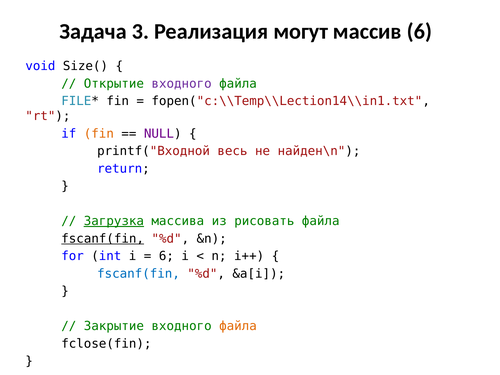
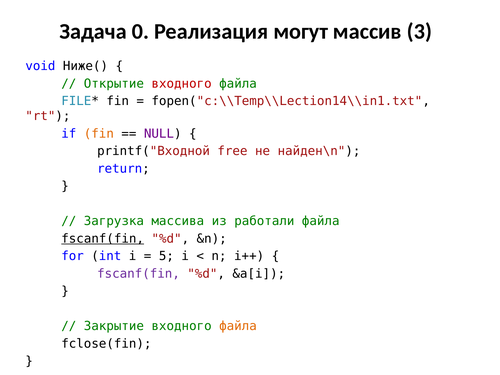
3: 3 -> 0 (140, 32)
массив 6: 6 -> 3 (420, 32)
Size(: Size( -> Ниже( (85, 66)
входного colour: purple -> red (182, 84)
весь: весь -> free (232, 151)
Загрузка underline: present -> none (114, 221)
рисовать: рисовать -> работали (264, 221)
6: 6 -> 5 (166, 256)
fscanf(fin colour: blue -> purple (138, 274)
